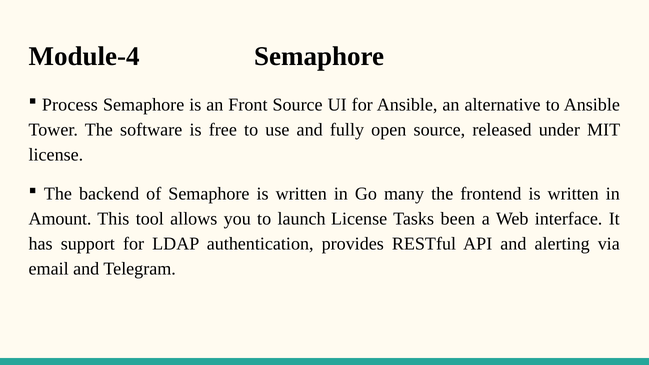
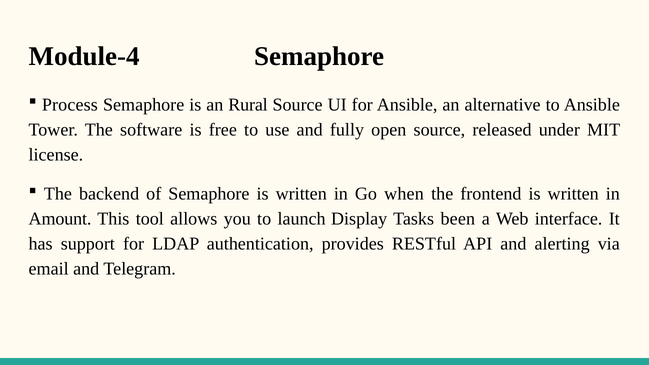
Front: Front -> Rural (248, 105)
many: many -> when (404, 194)
launch License: License -> Display (359, 219)
